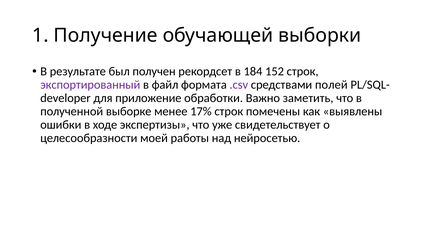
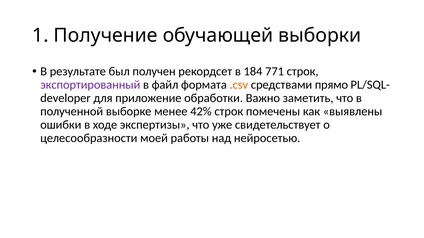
152: 152 -> 771 (275, 72)
.csv colour: purple -> orange (239, 85)
полей: полей -> прямо (331, 85)
17%: 17% -> 42% (201, 112)
